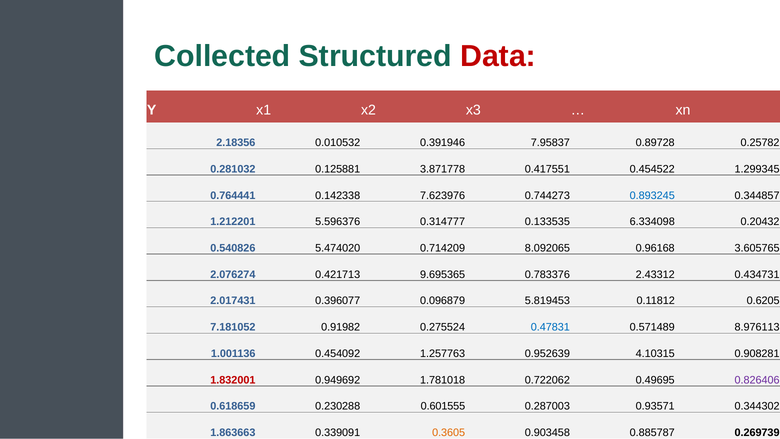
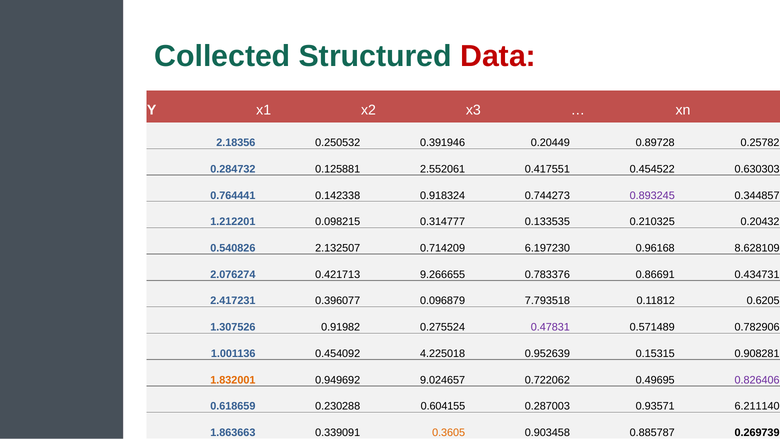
0.010532: 0.010532 -> 0.250532 (338, 143)
7.95837: 7.95837 -> 0.20449 (550, 143)
0.281032: 0.281032 -> 0.284732 (233, 169)
3.871778: 3.871778 -> 2.552061 (443, 169)
1.299345: 1.299345 -> 0.630303 (757, 169)
7.623976: 7.623976 -> 0.918324 (443, 195)
0.893245 colour: blue -> purple (652, 195)
5.596376: 5.596376 -> 0.098215 (338, 222)
6.334098: 6.334098 -> 0.210325 (652, 222)
5.474020: 5.474020 -> 2.132507 (338, 248)
8.092065: 8.092065 -> 6.197230 (547, 248)
3.605765: 3.605765 -> 8.628109 (757, 248)
9.695365: 9.695365 -> 9.266655 (443, 274)
2.43312: 2.43312 -> 0.86691 (655, 274)
2.017431: 2.017431 -> 2.417231 (233, 301)
5.819453: 5.819453 -> 7.793518 (547, 301)
7.181052: 7.181052 -> 1.307526 (233, 327)
0.47831 colour: blue -> purple (550, 327)
8.976113: 8.976113 -> 0.782906 (757, 327)
1.257763: 1.257763 -> 4.225018 (443, 353)
4.10315: 4.10315 -> 0.15315 (655, 353)
1.832001 colour: red -> orange (233, 380)
1.781018: 1.781018 -> 9.024657 (443, 380)
0.601555: 0.601555 -> 0.604155 (443, 406)
0.344302: 0.344302 -> 6.211140 (757, 406)
